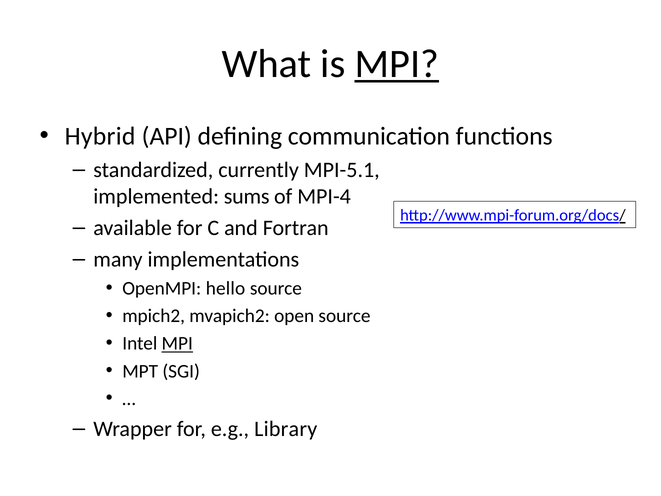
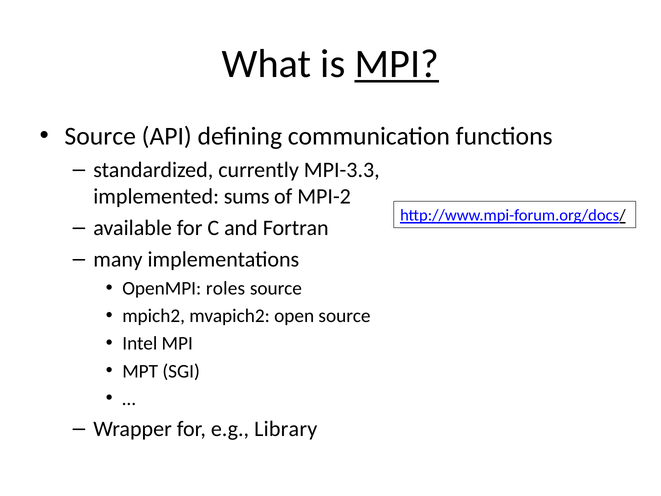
Hybrid: Hybrid -> Source (100, 136)
MPI-5.1: MPI-5.1 -> MPI-3.3 (342, 170)
MPI-4: MPI-4 -> MPI-2 (324, 196)
hello: hello -> roles (225, 288)
MPI underline: present -> none (177, 343)
